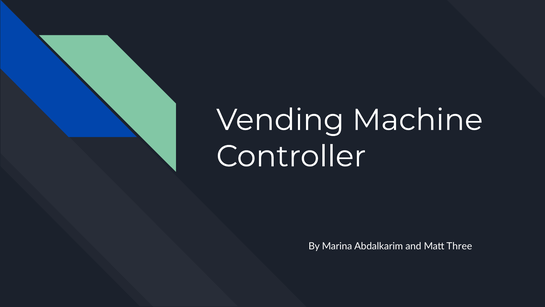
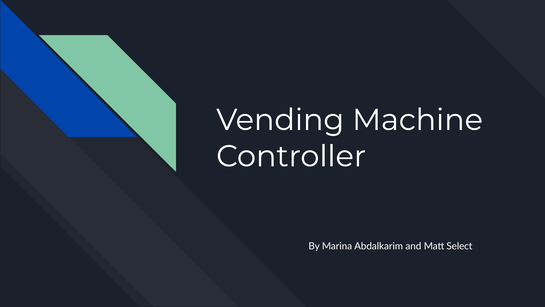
Three: Three -> Select (459, 246)
